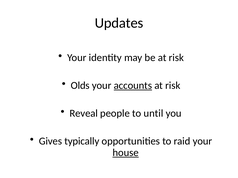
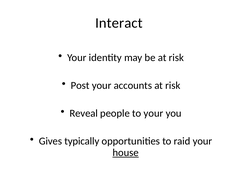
Updates: Updates -> Interact (119, 23)
Olds: Olds -> Post (80, 86)
accounts underline: present -> none (133, 86)
to until: until -> your (153, 114)
